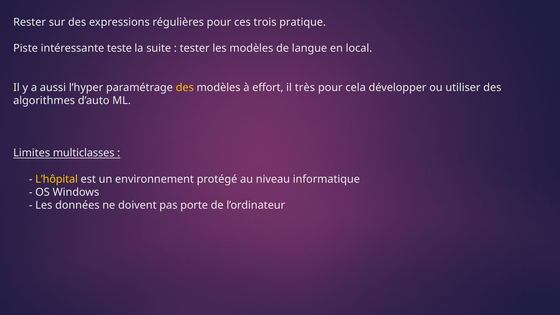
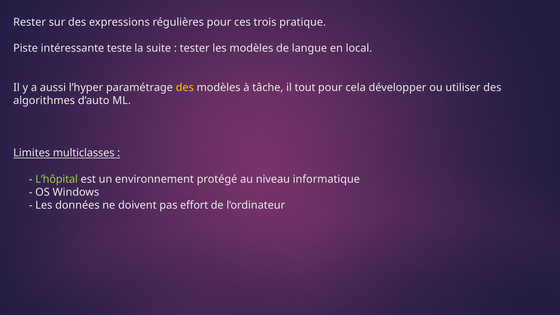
effort: effort -> tâche (268, 88)
très: très -> tout (305, 88)
L’hôpital colour: yellow -> light green (57, 179)
porte: porte -> effort (194, 205)
